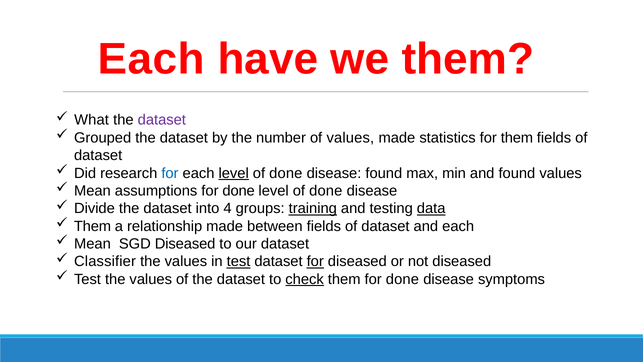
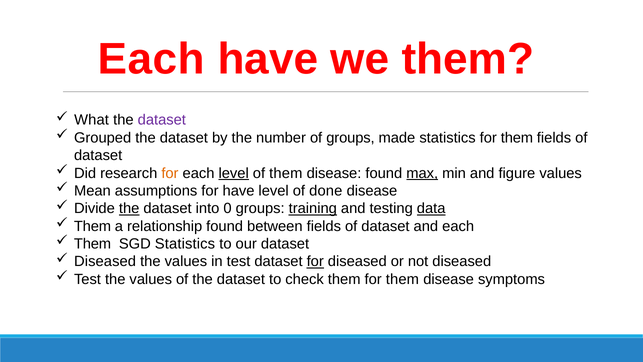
of values: values -> groups (350, 138)
for colour: blue -> orange (170, 173)
done: done -> them (286, 173)
max underline: none -> present (422, 173)
and found: found -> figure (517, 173)
assumptions for done: done -> have (239, 191)
the underline: none -> present (129, 208)
4: 4 -> 0 (227, 208)
relationship made: made -> found (225, 226)
Mean: Mean -> Them (93, 244)
SGD Diseased: Diseased -> Statistics (185, 244)
Classifier: Classifier -> Diseased (105, 261)
test underline: present -> none (239, 261)
check underline: present -> none (305, 279)
them for done: done -> them (402, 279)
